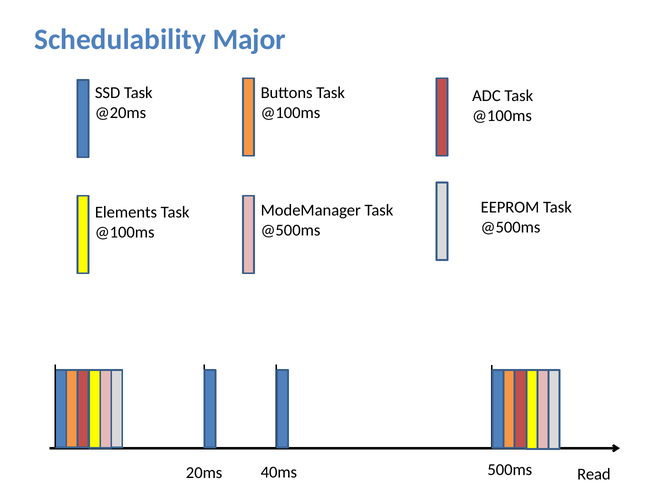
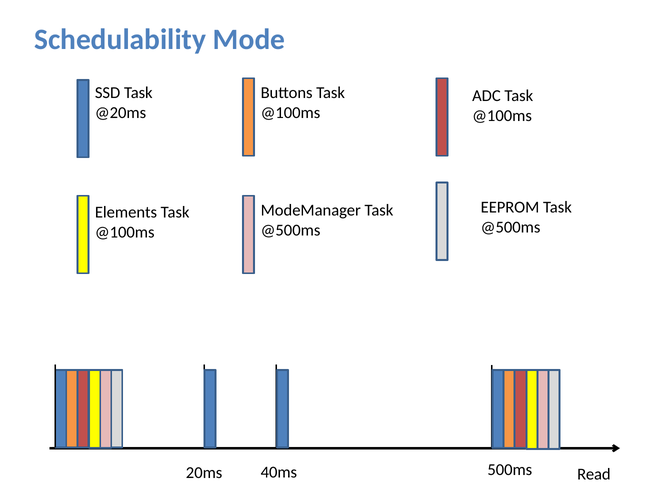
Major: Major -> Mode (249, 40)
